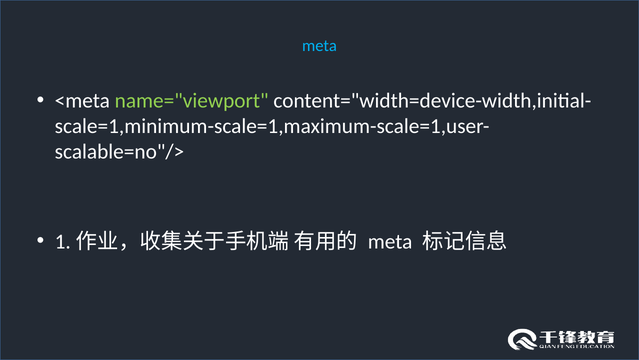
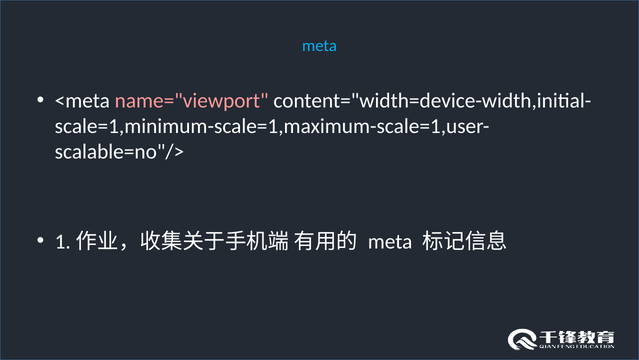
name="viewport colour: light green -> pink (192, 101)
